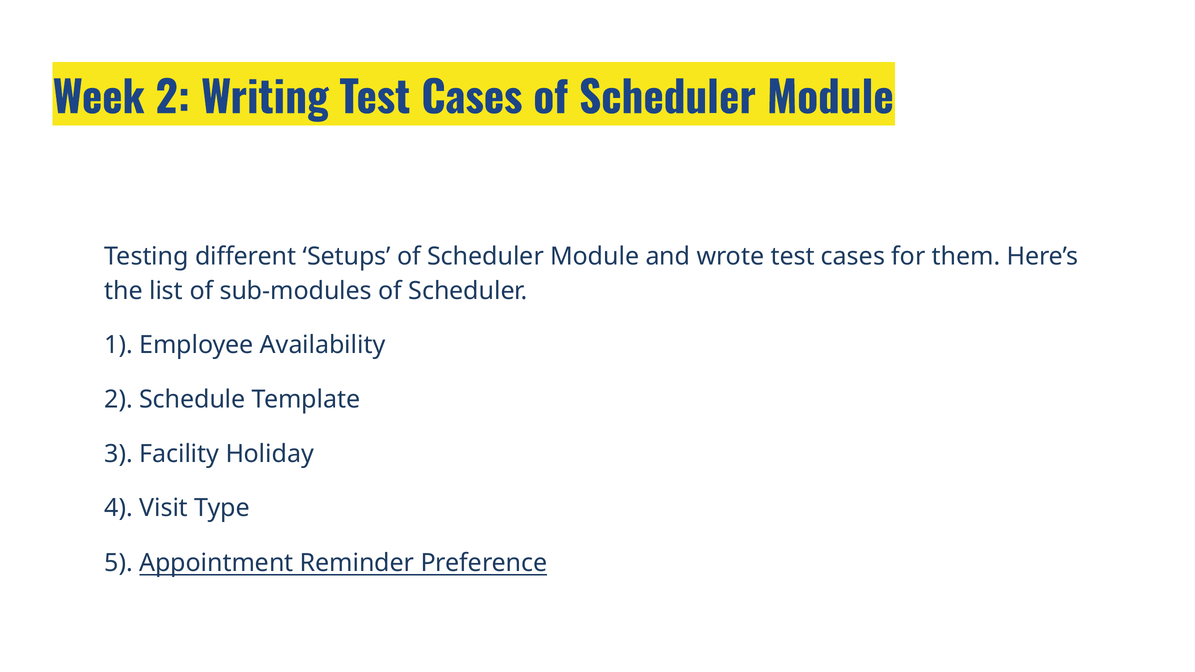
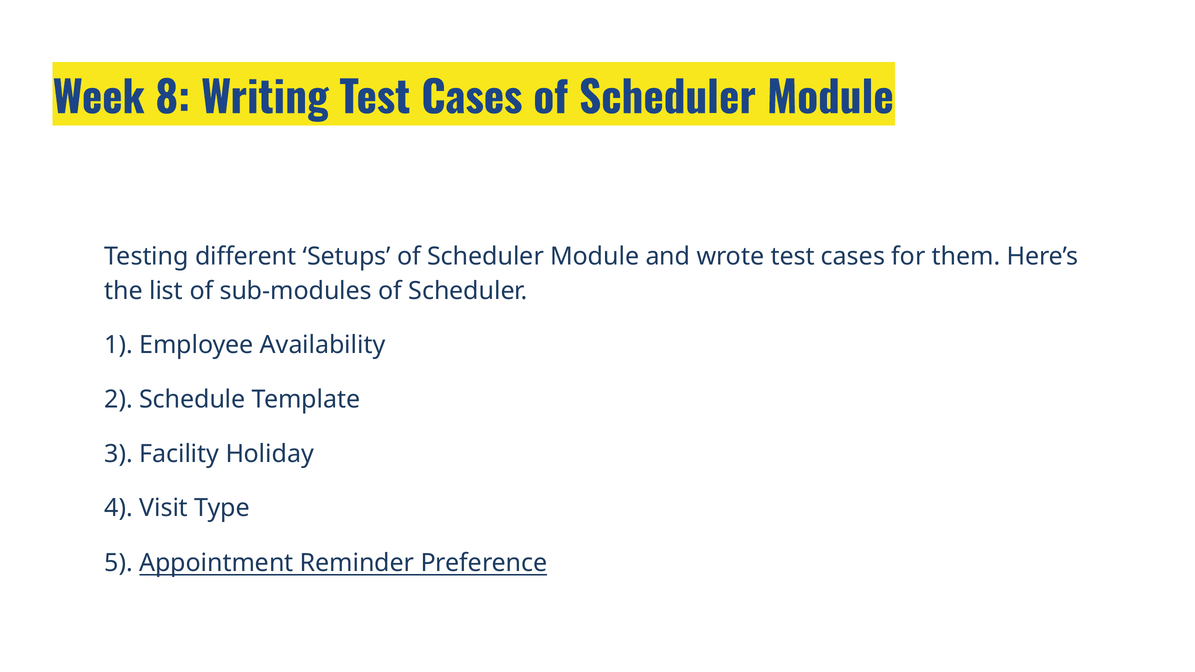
Week 2: 2 -> 8 (173, 99)
